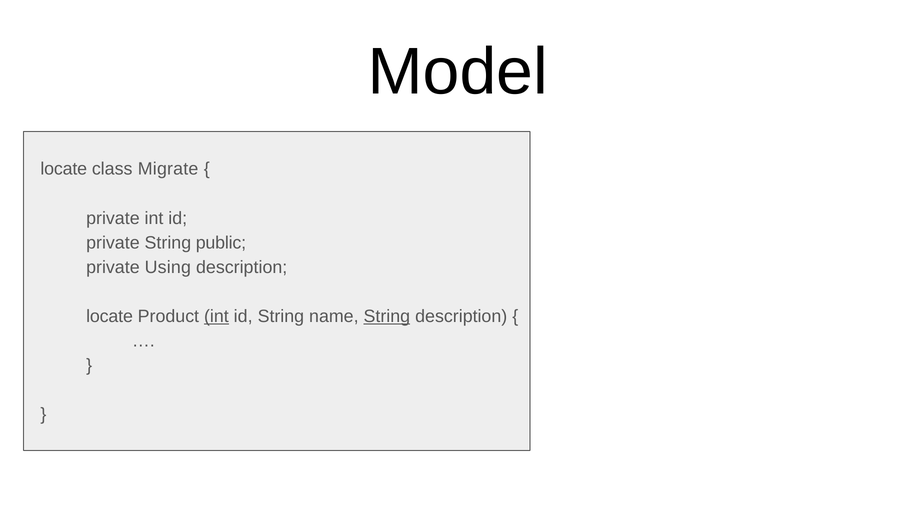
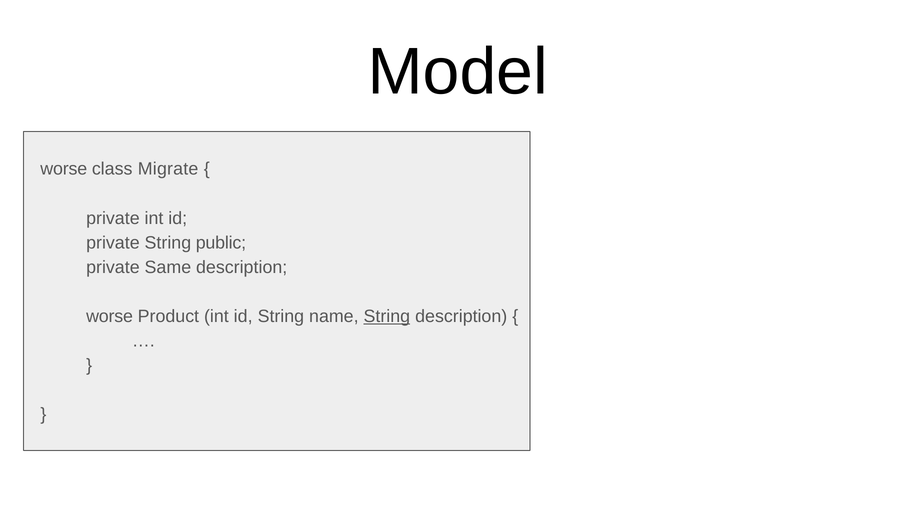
locate: locate -> worse (64, 169)
Using: Using -> Same (168, 267)
locate: locate -> worse (110, 317)
int underline: present -> none (216, 317)
